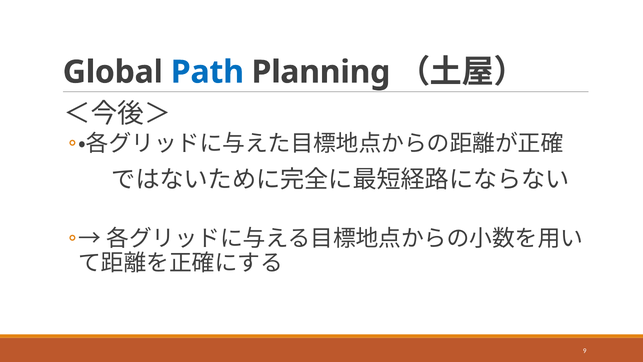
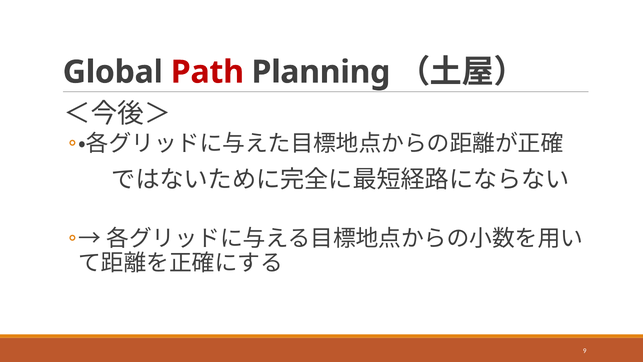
Path colour: blue -> red (207, 72)
